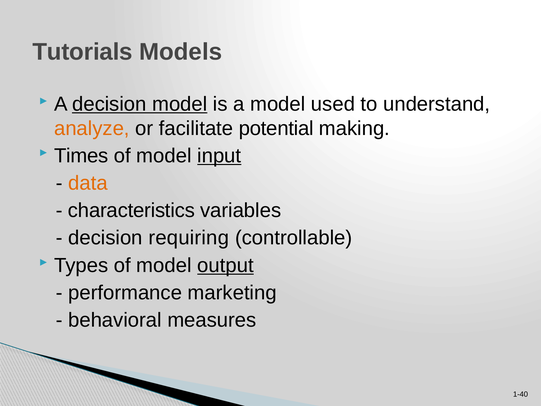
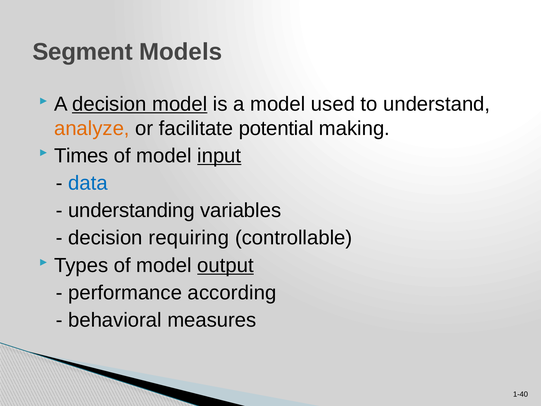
Tutorials: Tutorials -> Segment (83, 52)
data colour: orange -> blue (88, 183)
characteristics: characteristics -> understanding (131, 210)
marketing: marketing -> according (232, 293)
